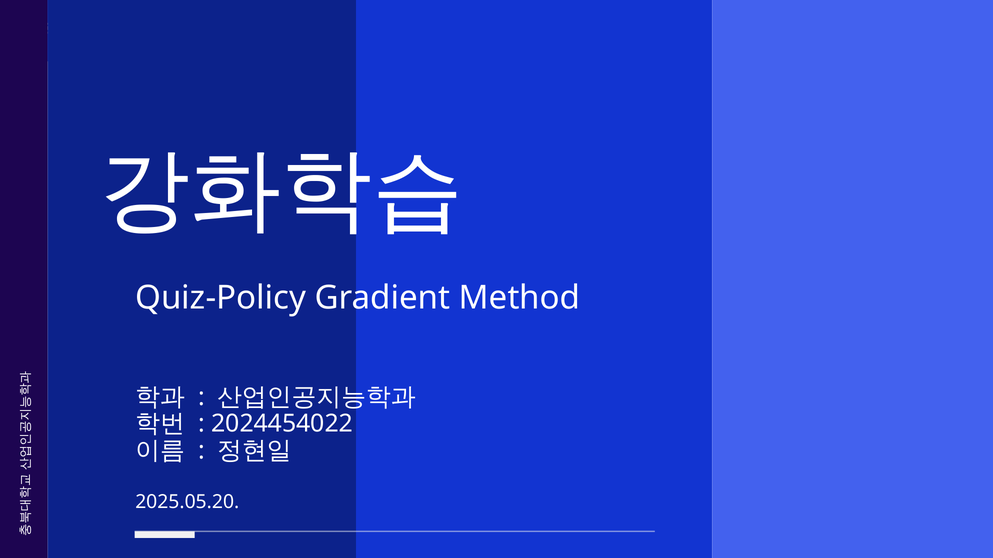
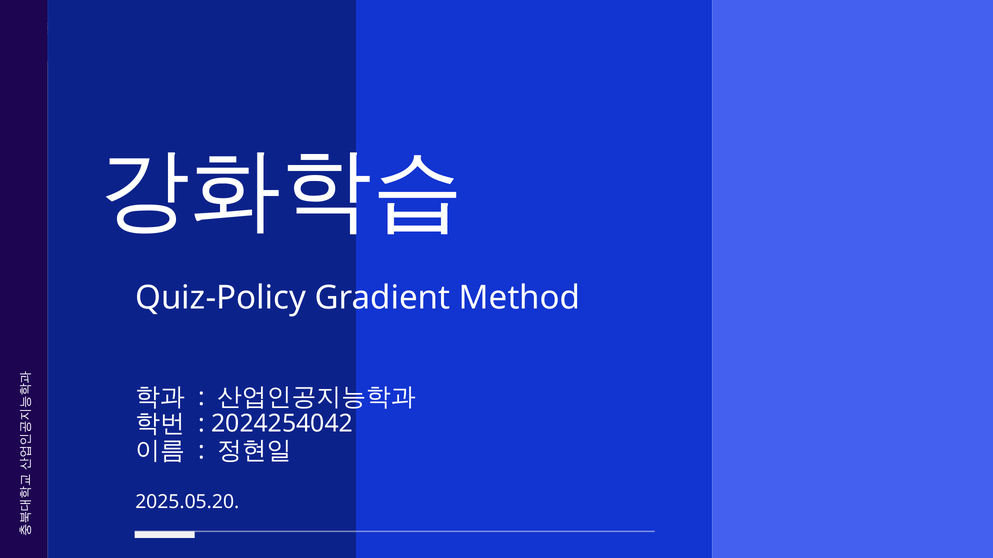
2024454022: 2024454022 -> 2024254042 (282, 424)
